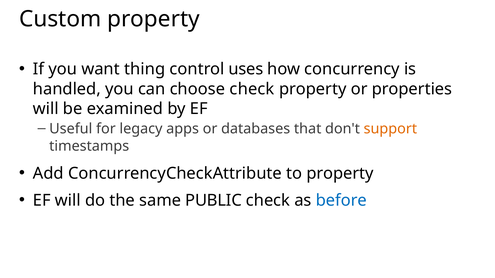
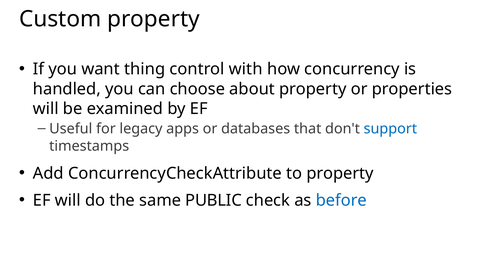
uses: uses -> with (246, 69)
choose check: check -> about (252, 89)
support colour: orange -> blue (390, 129)
